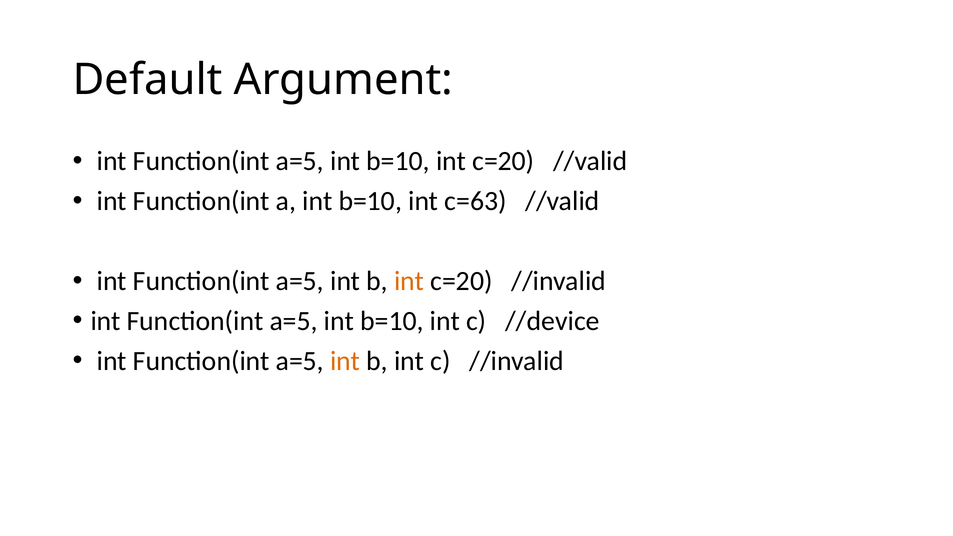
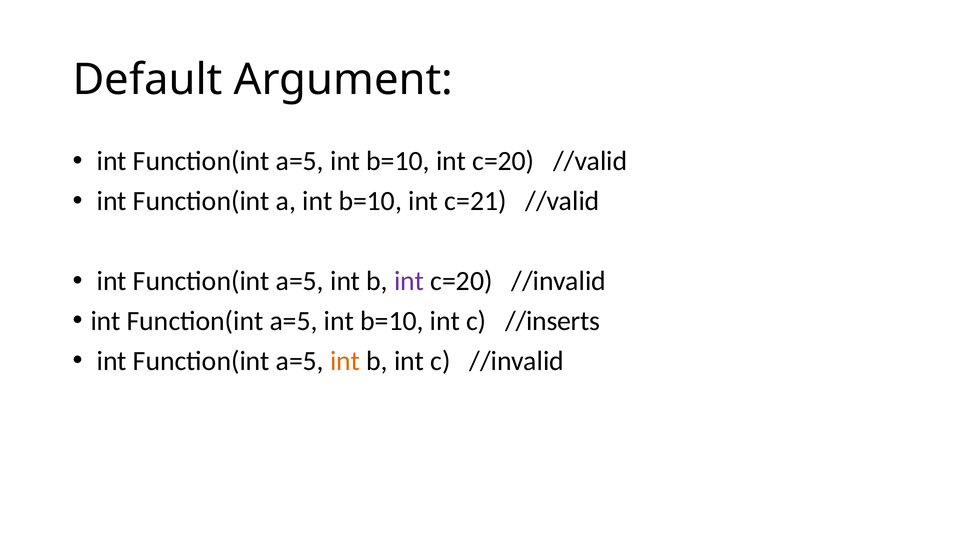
c=63: c=63 -> c=21 (476, 201)
int colour: orange -> purple (409, 281)
//device: //device -> //inserts (553, 321)
